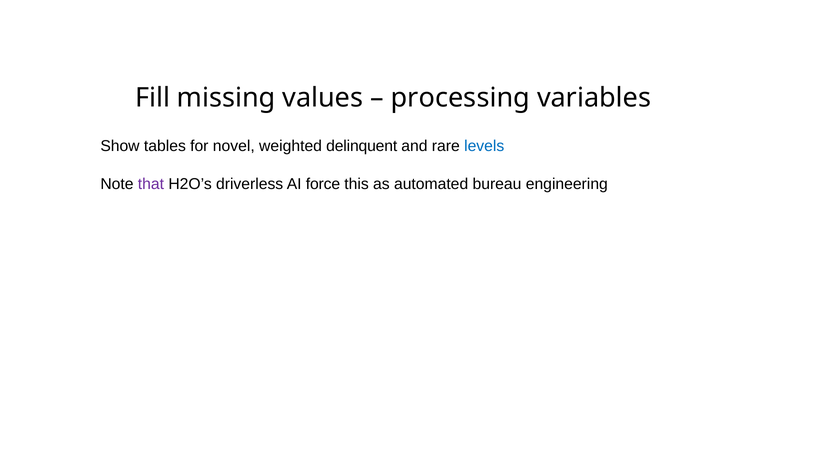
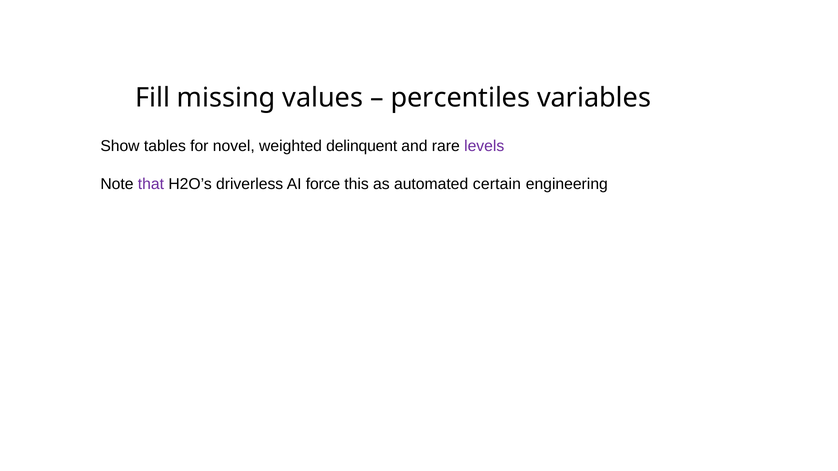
processing: processing -> percentiles (460, 98)
levels colour: blue -> purple (484, 146)
bureau: bureau -> certain (497, 184)
